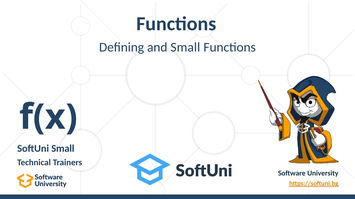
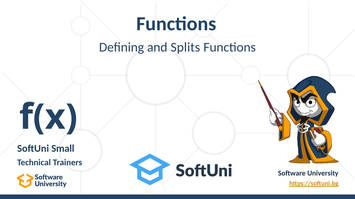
and Small: Small -> Splits (185, 47)
